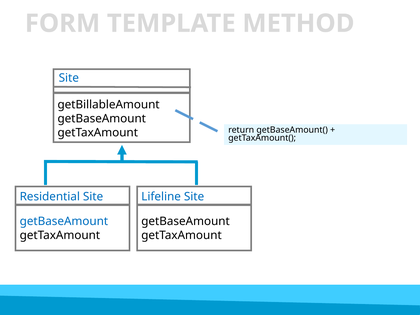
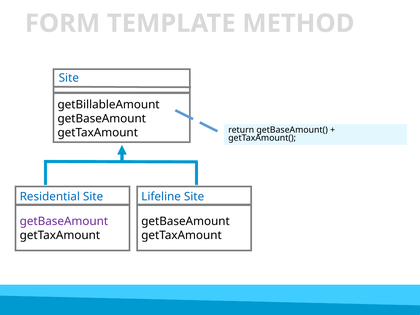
getBaseAmount colour: blue -> purple (64, 221)
